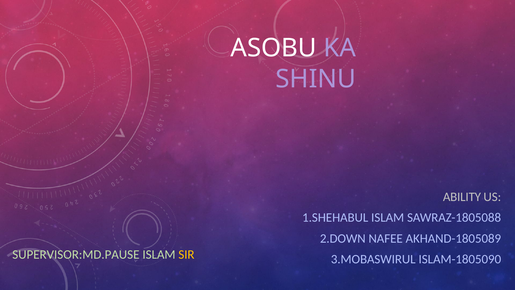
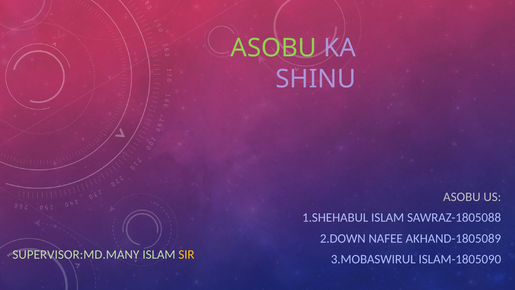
ASOBU colour: white -> light green (274, 48)
ABILITY: ABILITY -> ASOBU (462, 197)
SUPERVISOR:MD.PAUSE: SUPERVISOR:MD.PAUSE -> SUPERVISOR:MD.MANY (76, 254)
